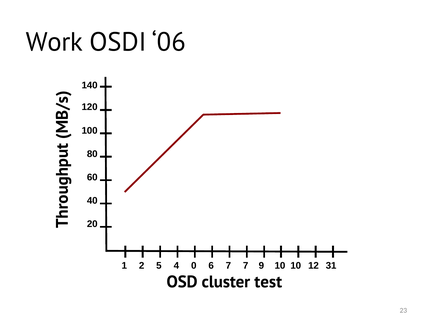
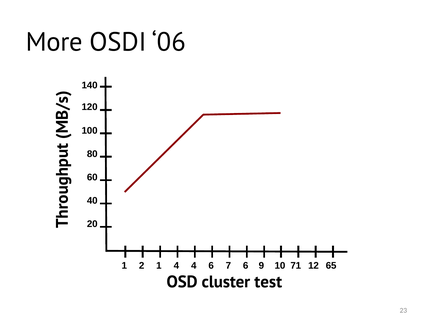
Work: Work -> More (54, 42)
2 5: 5 -> 1 (159, 265)
4 0: 0 -> 4 (194, 265)
7 7: 7 -> 6 (246, 265)
10 10: 10 -> 71 (296, 265)
31: 31 -> 65 (331, 265)
